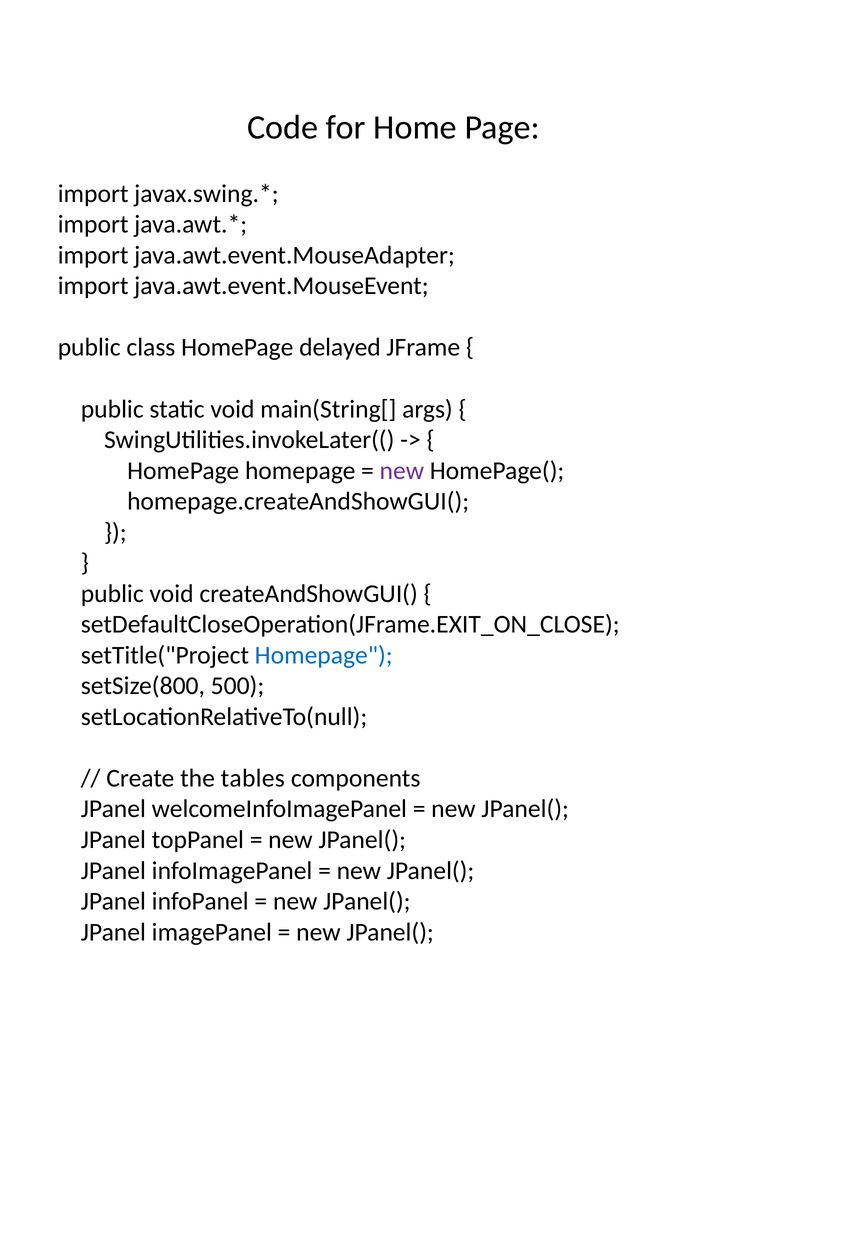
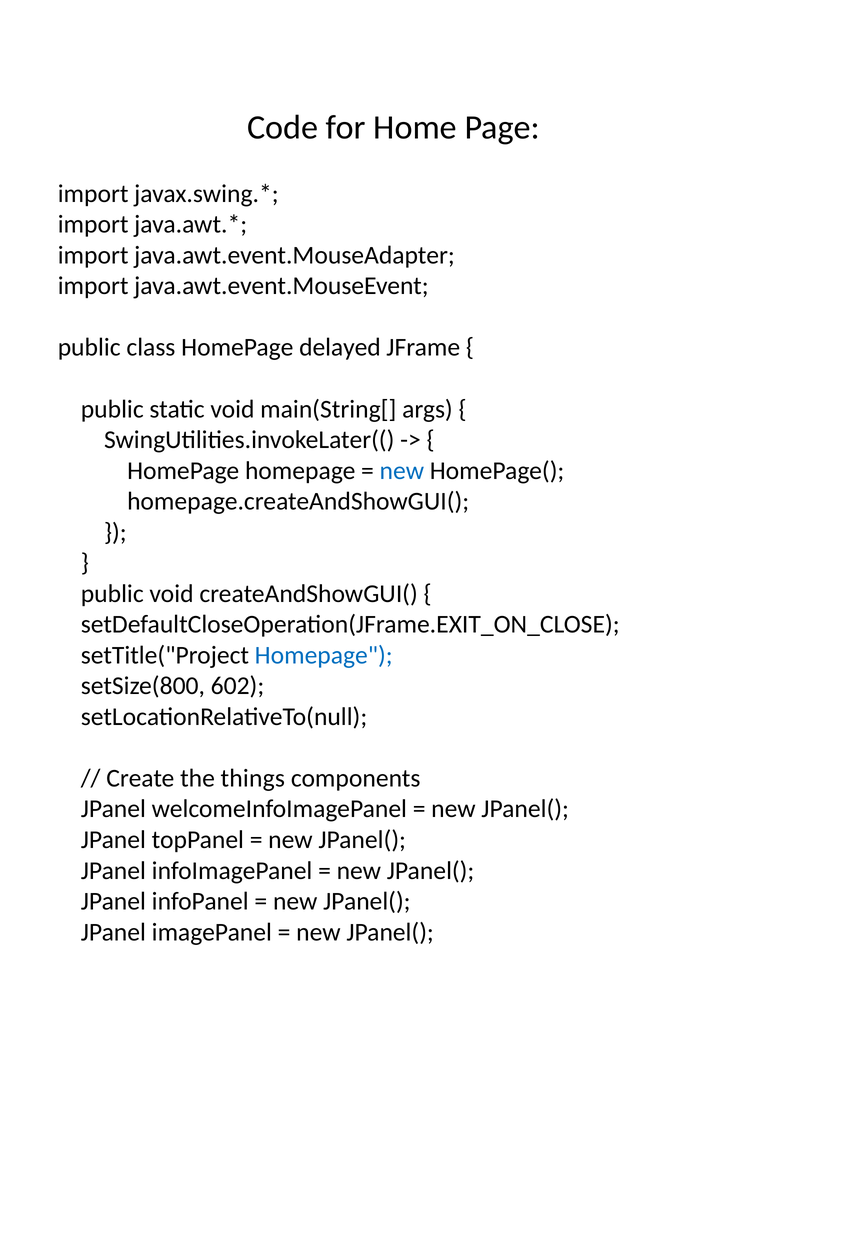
new colour: purple -> blue (402, 470)
500: 500 -> 602 (237, 686)
tables: tables -> things (253, 778)
